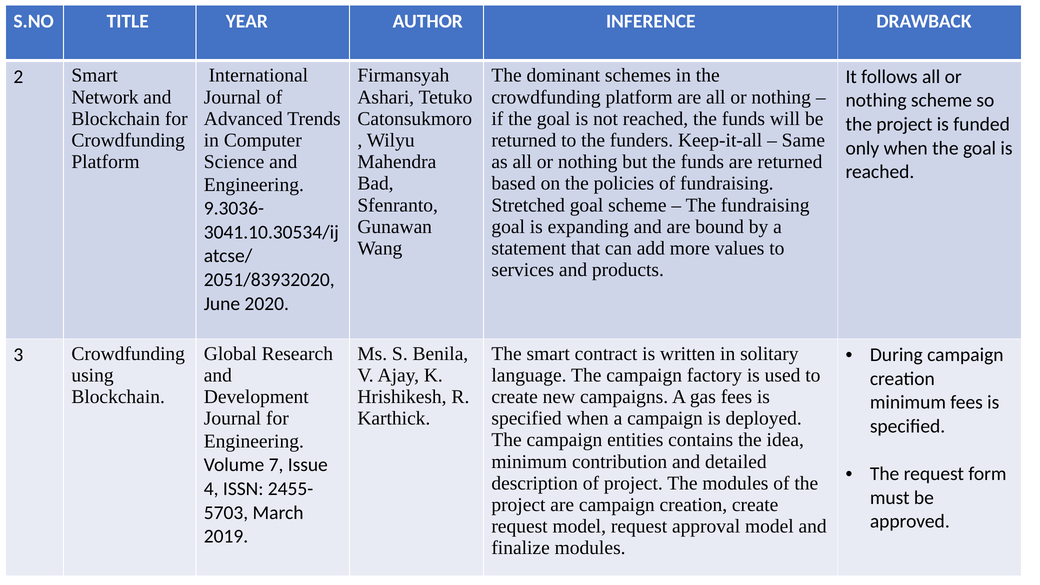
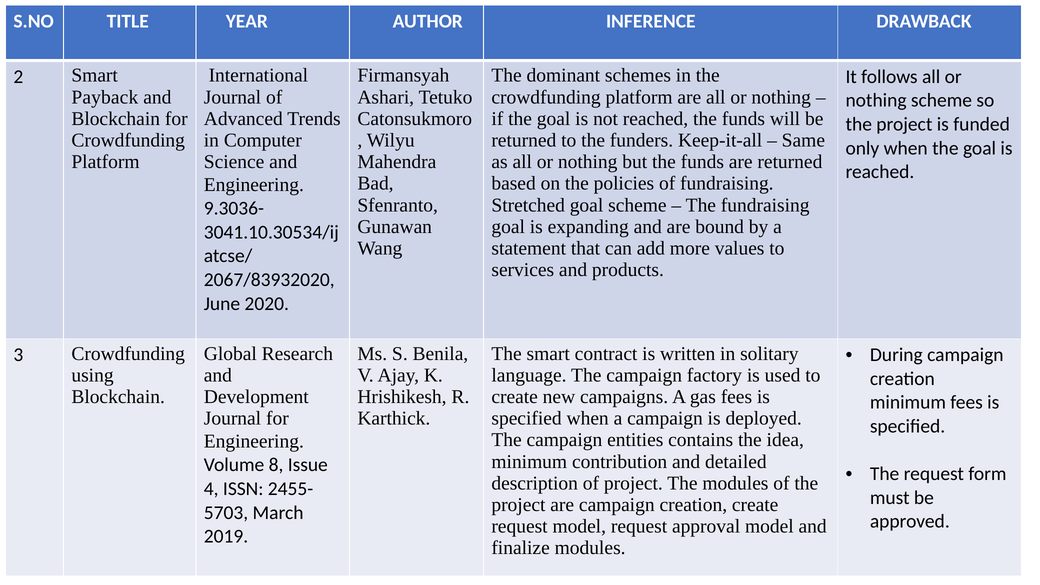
Network: Network -> Payback (105, 97)
2051/83932020: 2051/83932020 -> 2067/83932020 (269, 280)
7: 7 -> 8 (276, 465)
